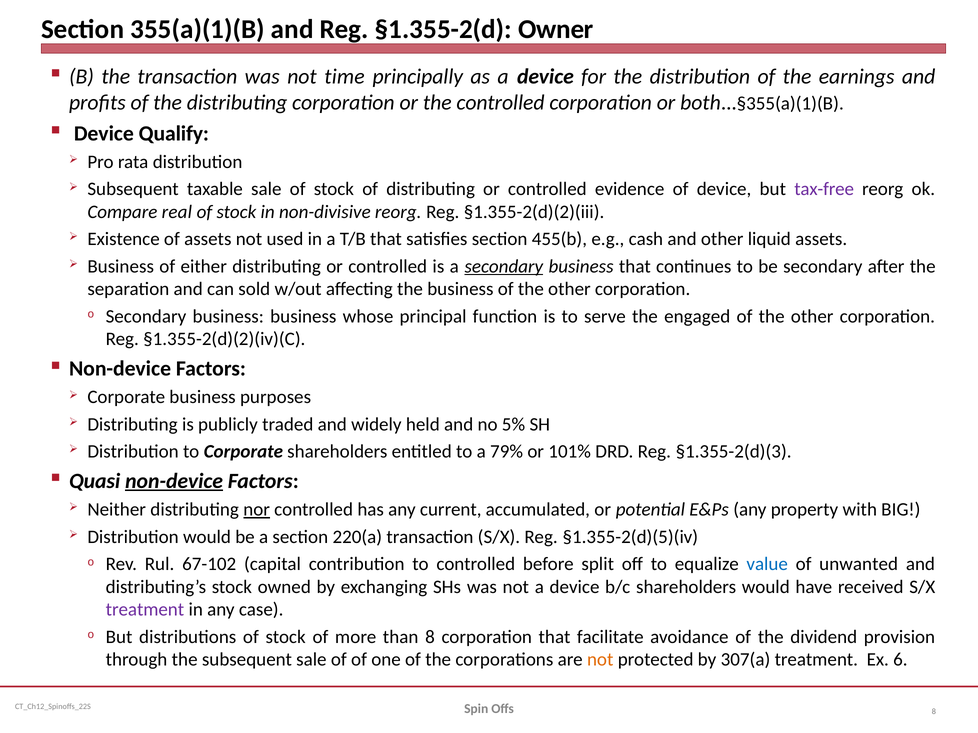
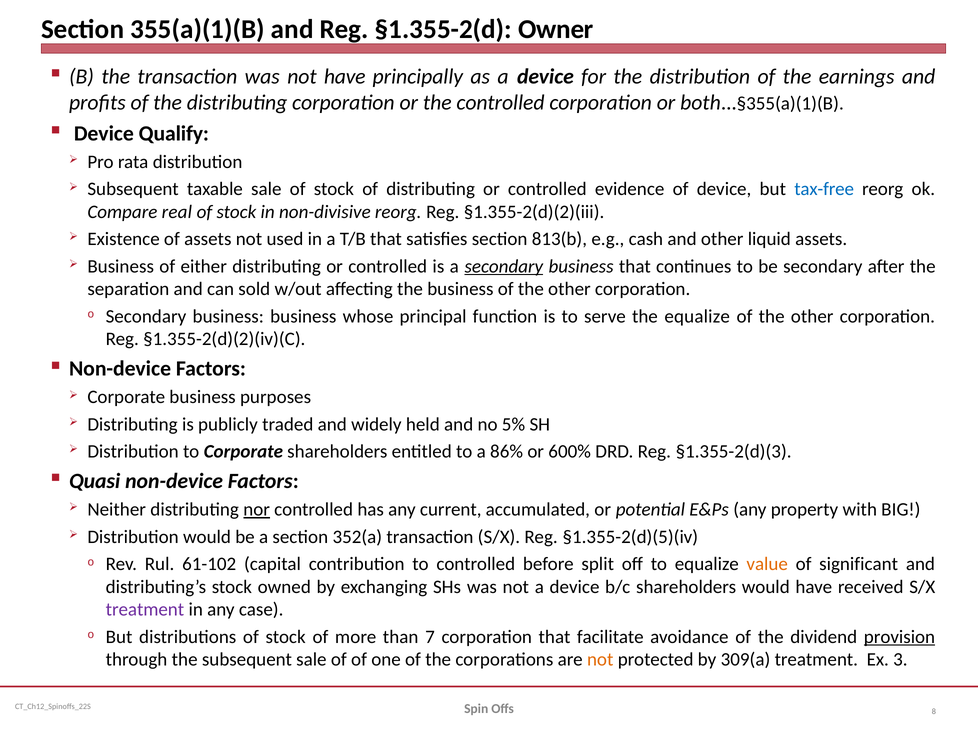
not time: time -> have (345, 76)
tax-free colour: purple -> blue (824, 189)
455(b: 455(b -> 813(b (559, 239)
the engaged: engaged -> equalize (697, 316)
79%: 79% -> 86% (507, 452)
101%: 101% -> 600% (570, 452)
non-device underline: present -> none (174, 481)
220(a: 220(a -> 352(a (357, 537)
67-102: 67-102 -> 61-102 (209, 564)
value colour: blue -> orange (767, 564)
unwanted: unwanted -> significant (859, 564)
than 8: 8 -> 7 (430, 637)
provision underline: none -> present (899, 637)
307(a: 307(a -> 309(a (745, 660)
6: 6 -> 3 (900, 660)
